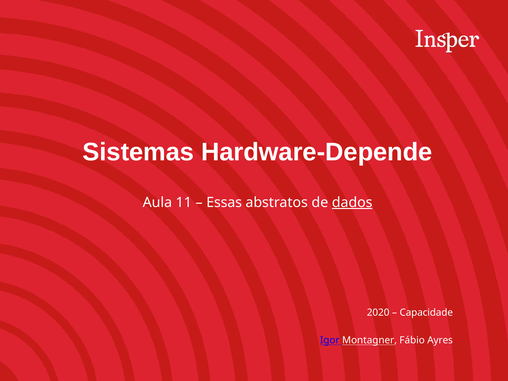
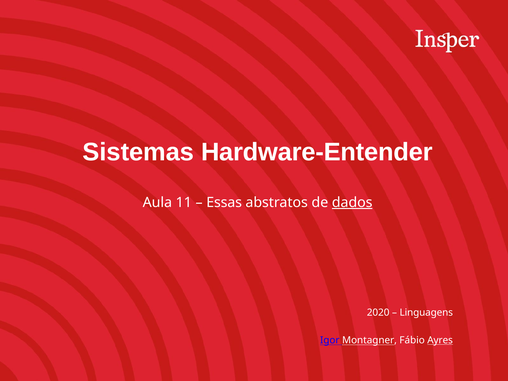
Hardware-Depende: Hardware-Depende -> Hardware-Entender (317, 152)
Capacidade: Capacidade -> Linguagens (426, 313)
Ayres underline: none -> present (440, 340)
